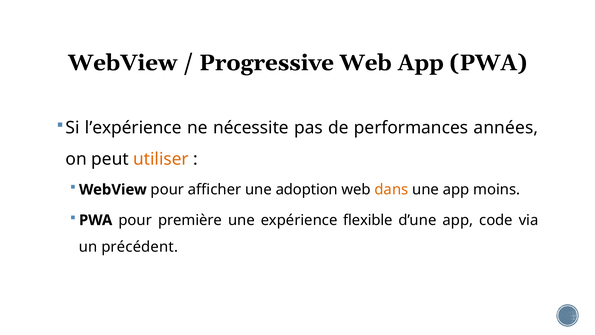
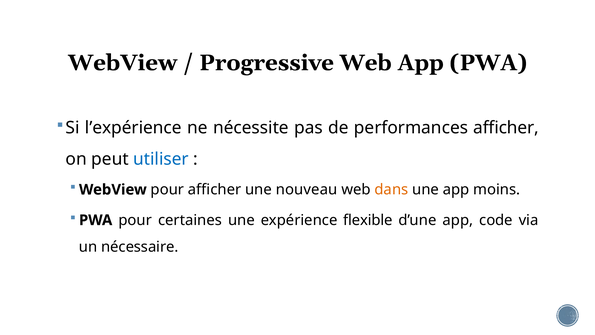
performances années: années -> afficher (506, 128)
utiliser colour: orange -> blue (161, 159)
adoption: adoption -> nouveau (307, 189)
première: première -> certaines (190, 220)
précédent: précédent -> nécessaire (140, 247)
